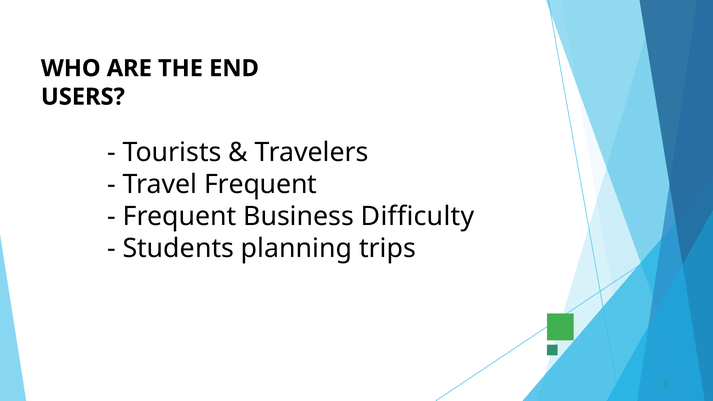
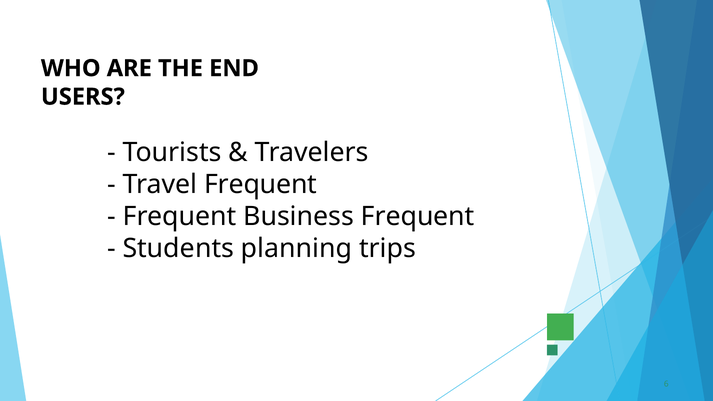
Business Difficulty: Difficulty -> Frequent (418, 217)
